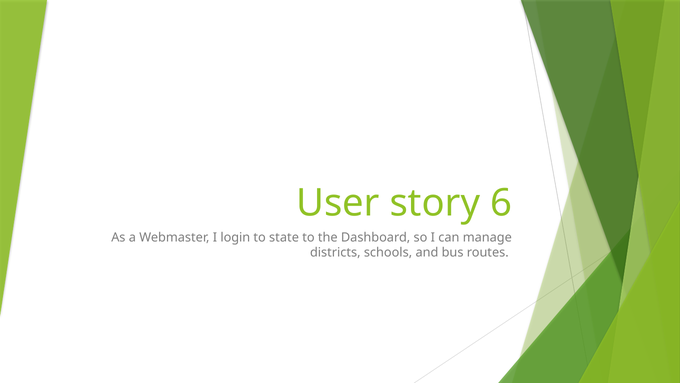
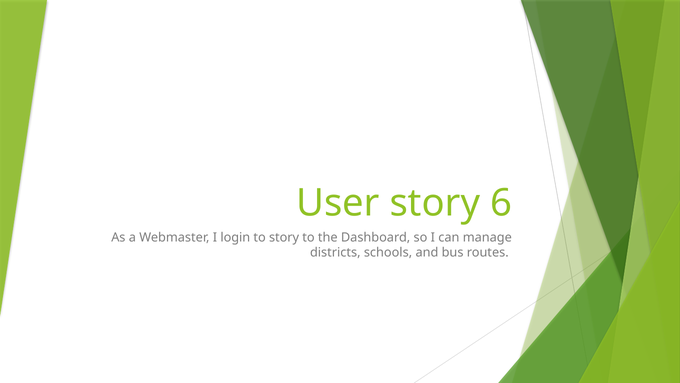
to state: state -> story (284, 237)
